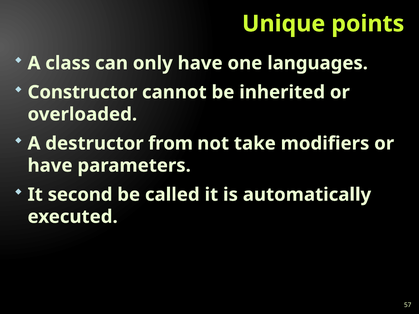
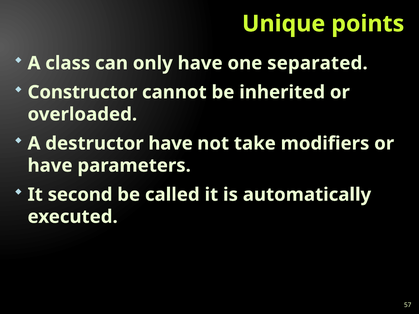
languages: languages -> separated (317, 63)
destructor from: from -> have (171, 144)
